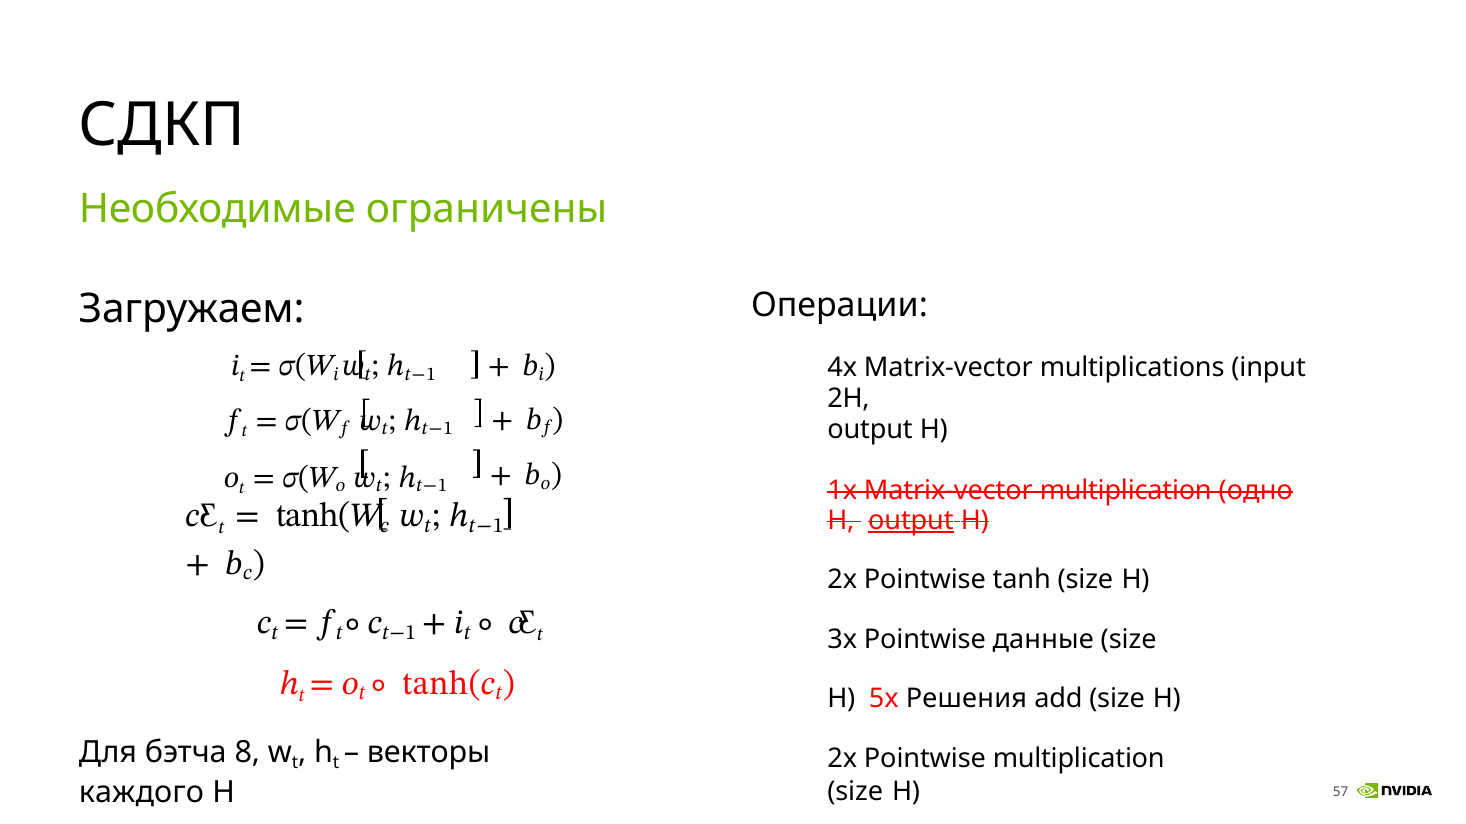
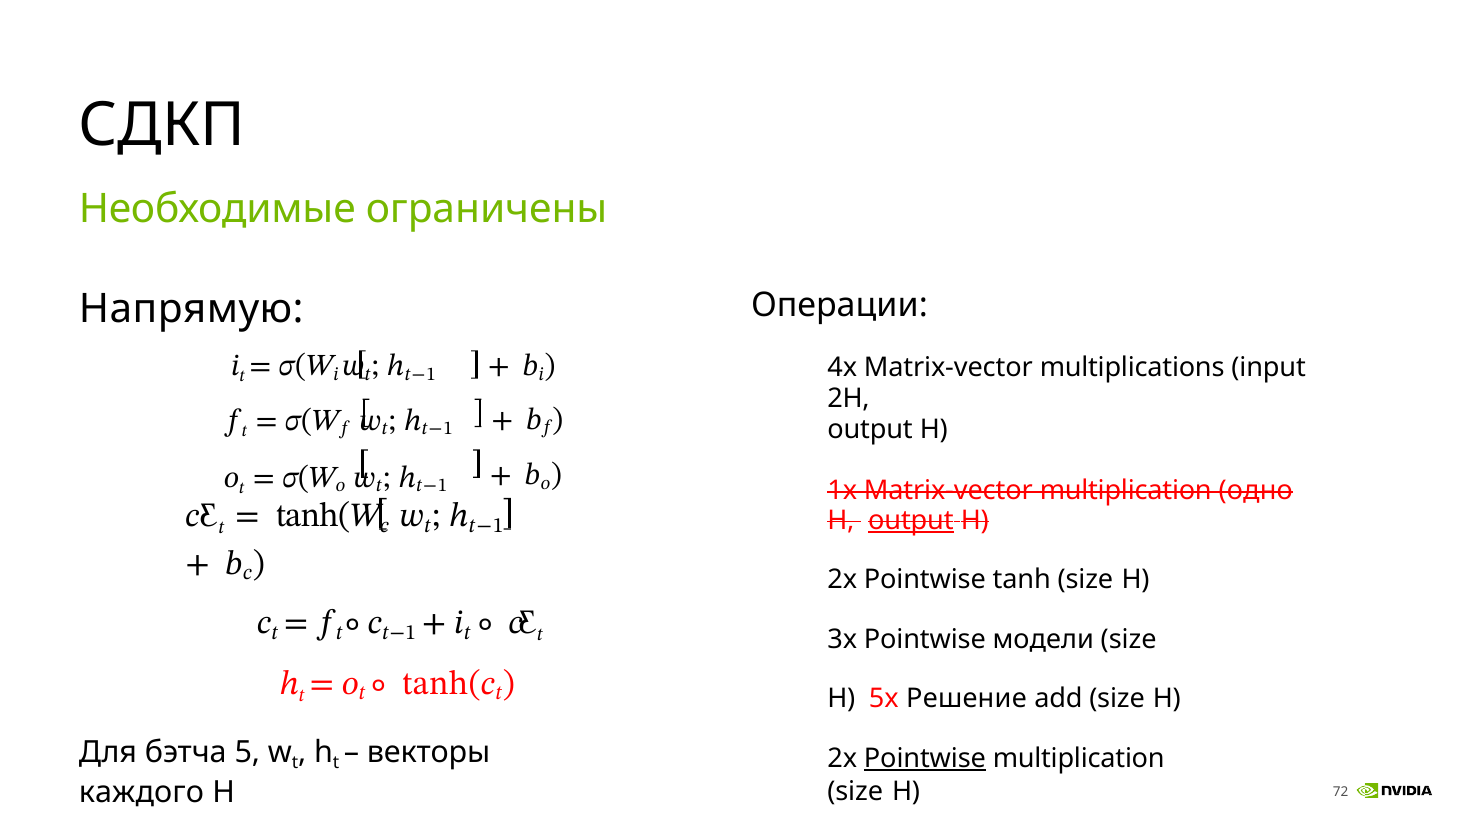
Загружаем: Загружаем -> Напрямую (191, 309)
данные: данные -> модели (1043, 640)
Решения: Решения -> Решение (966, 699)
8: 8 -> 5 (247, 753)
Pointwise underline: none -> present (925, 759)
57: 57 -> 72 (1341, 793)
